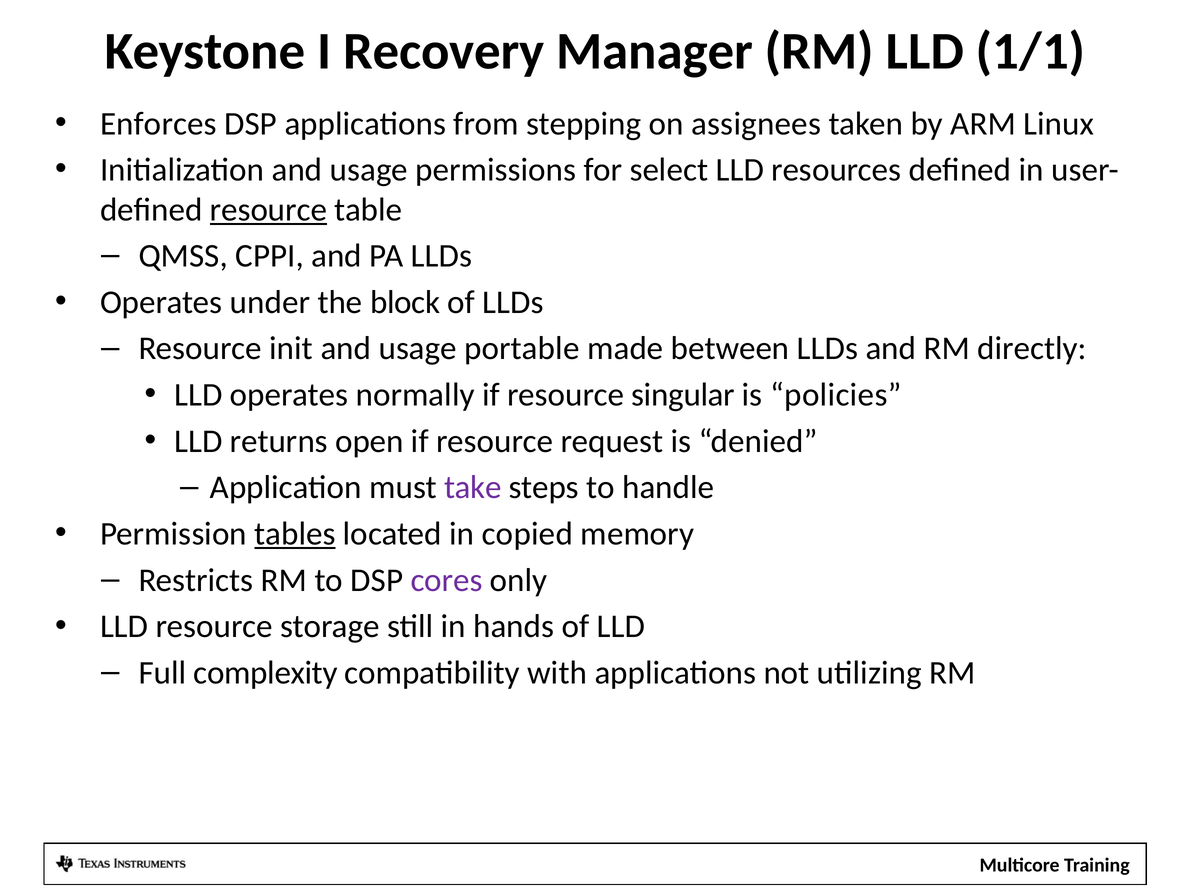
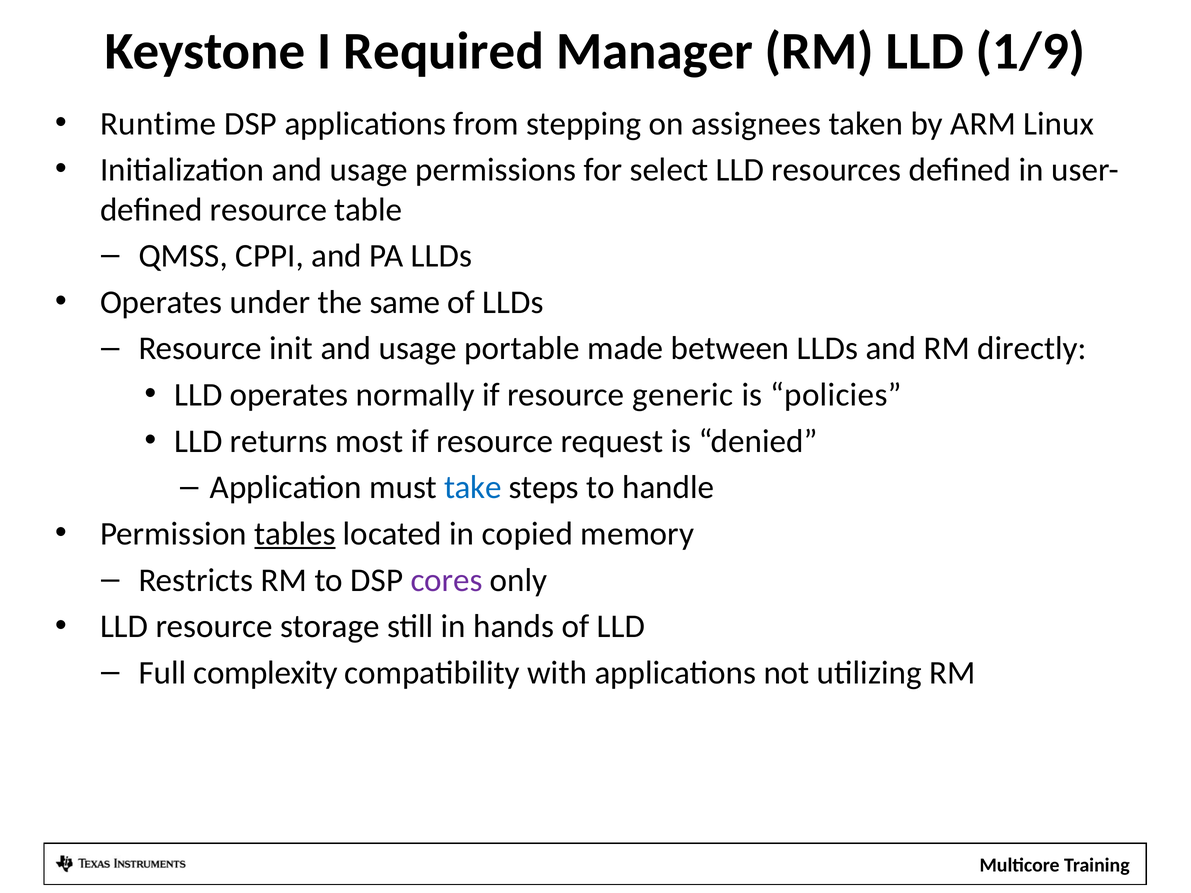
Recovery: Recovery -> Required (444, 51)
1/1: 1/1 -> 1/9 (1031, 51)
Enforces: Enforces -> Runtime (158, 124)
resource underline: present -> none (268, 210)
block: block -> same (405, 302)
singular: singular -> generic (683, 395)
open: open -> most (369, 441)
take colour: purple -> blue (473, 488)
